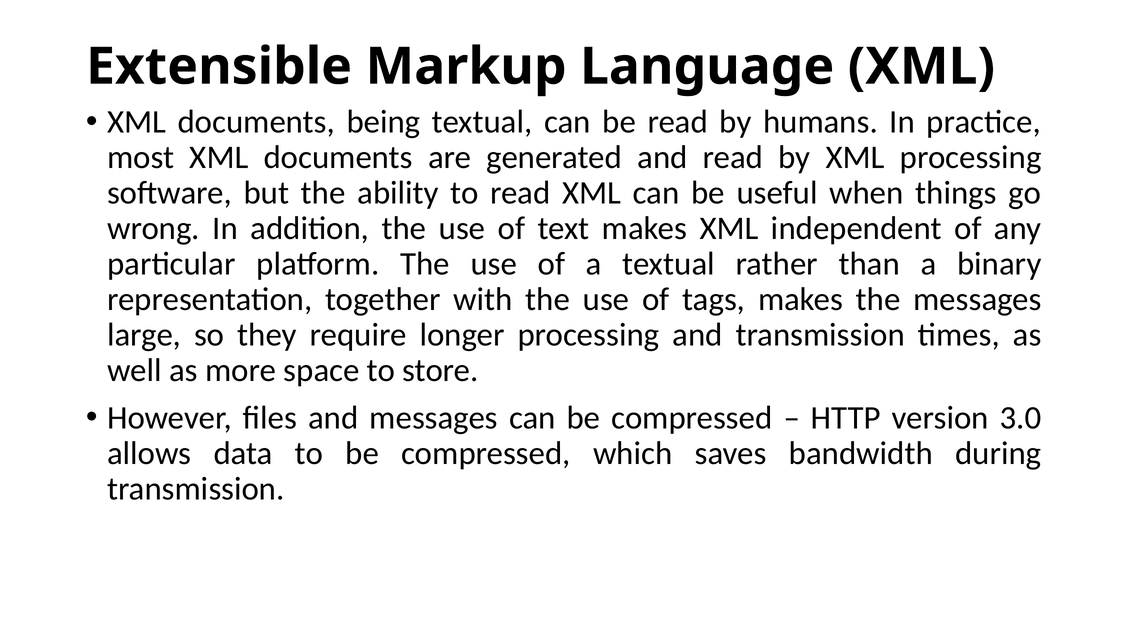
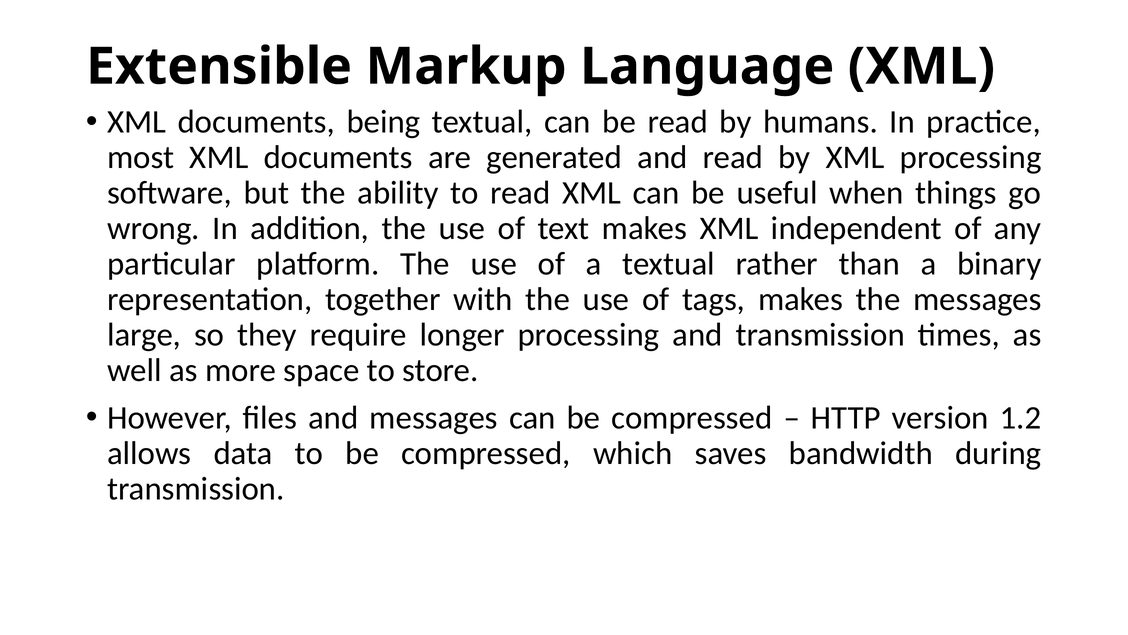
3.0: 3.0 -> 1.2 (1020, 417)
